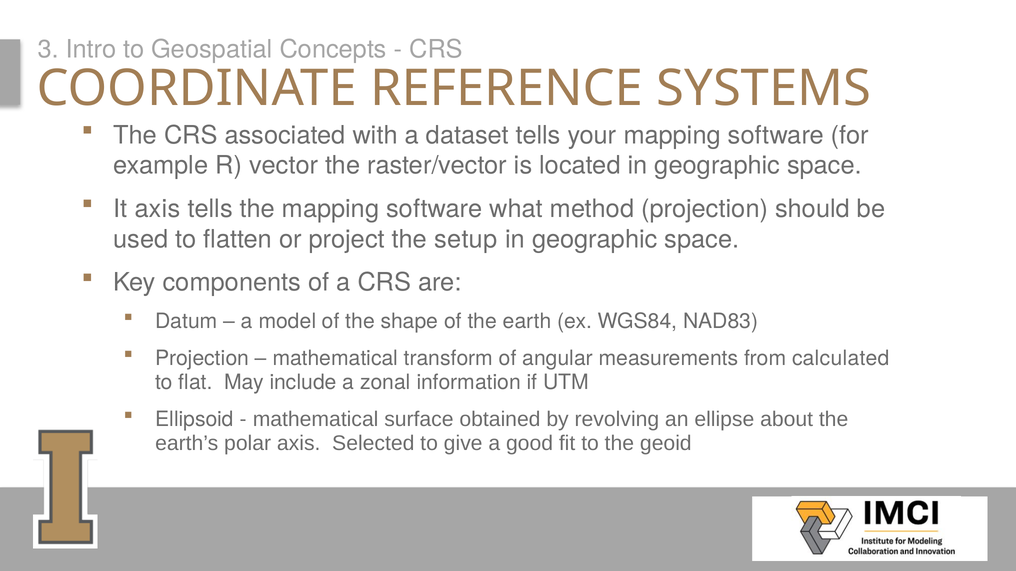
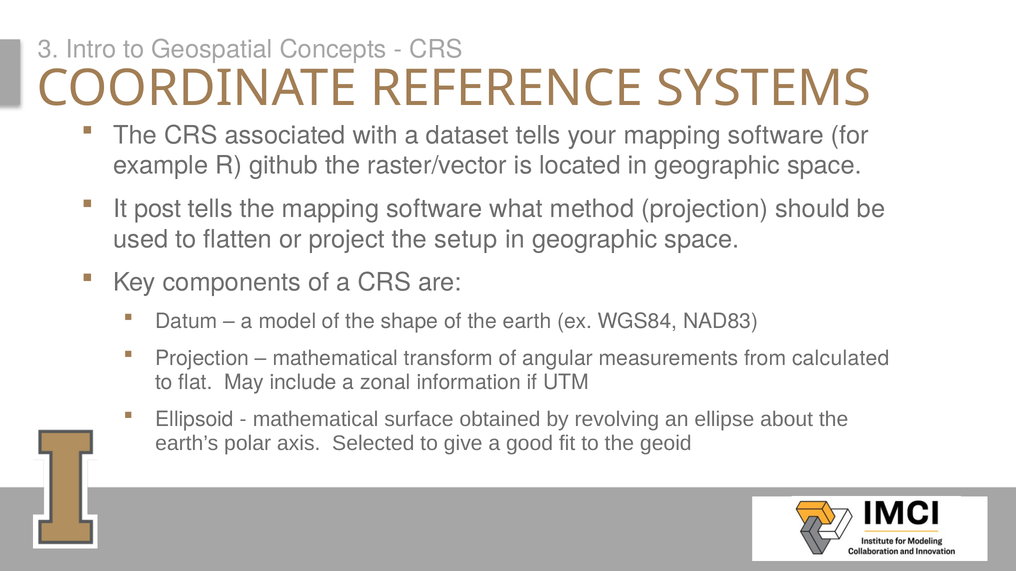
vector: vector -> github (284, 166)
It axis: axis -> post (158, 209)
